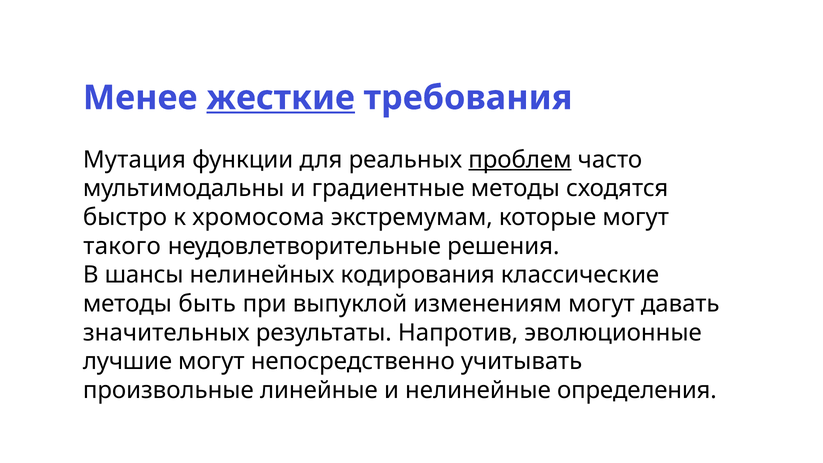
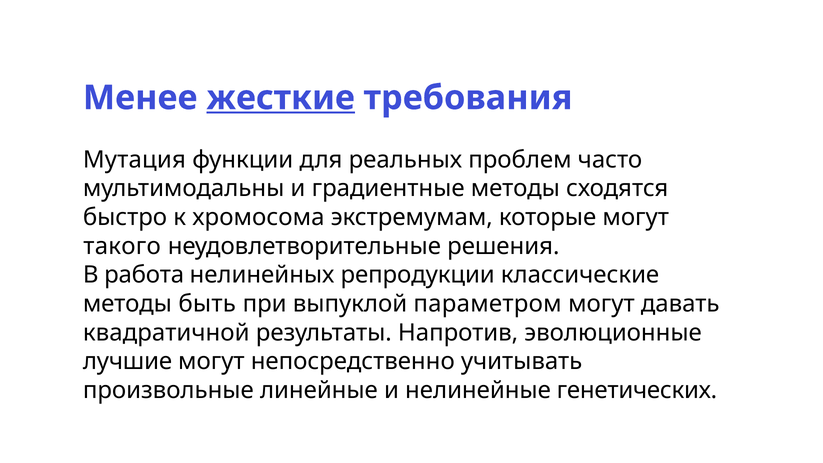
проблем underline: present -> none (520, 160)
шансы: шансы -> работа (144, 275)
кодирования: кодирования -> репродукции (418, 275)
изменениям: изменениям -> параметром (488, 304)
значительных: значительных -> квадратичной (166, 333)
определения: определения -> генетических (637, 390)
